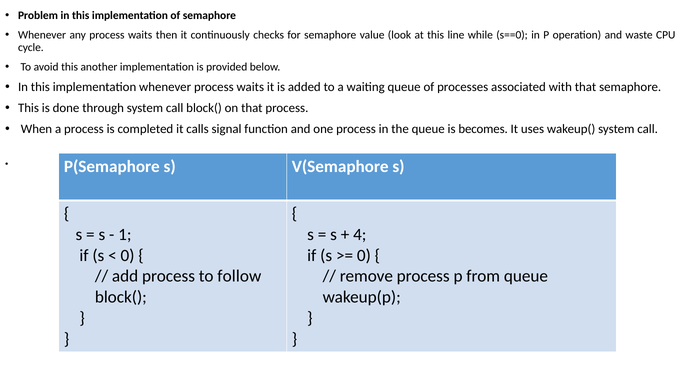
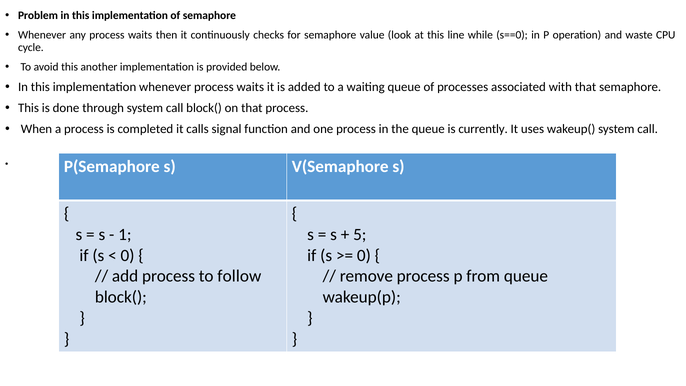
becomes: becomes -> currently (483, 129)
4: 4 -> 5 (360, 234)
